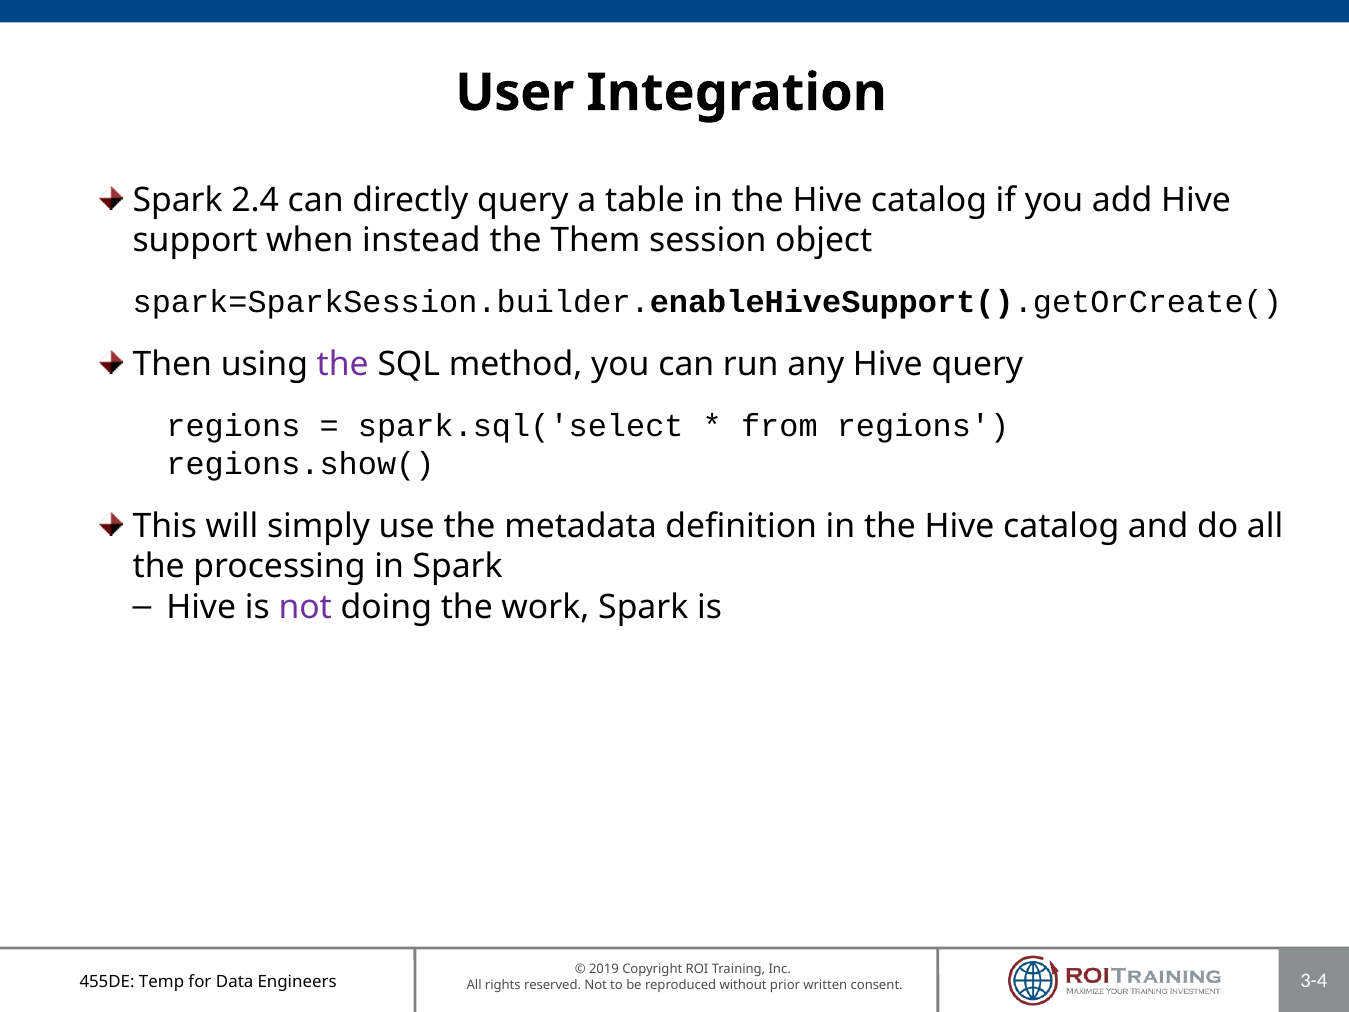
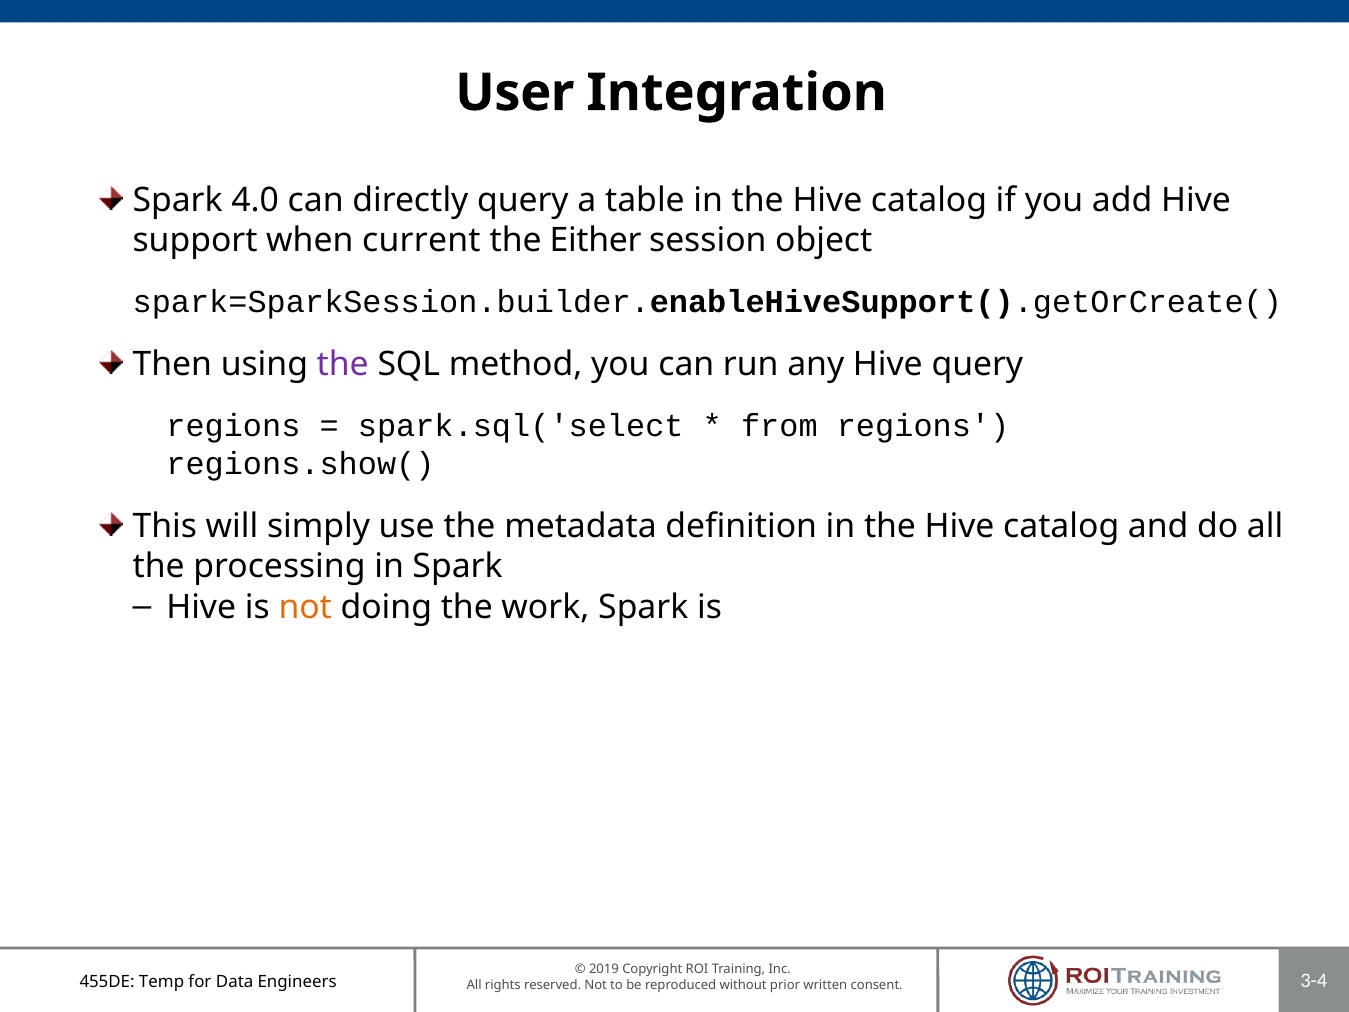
2.4: 2.4 -> 4.0 (255, 200)
instead: instead -> current (421, 240)
Them: Them -> Either (596, 240)
not colour: purple -> orange (305, 607)
